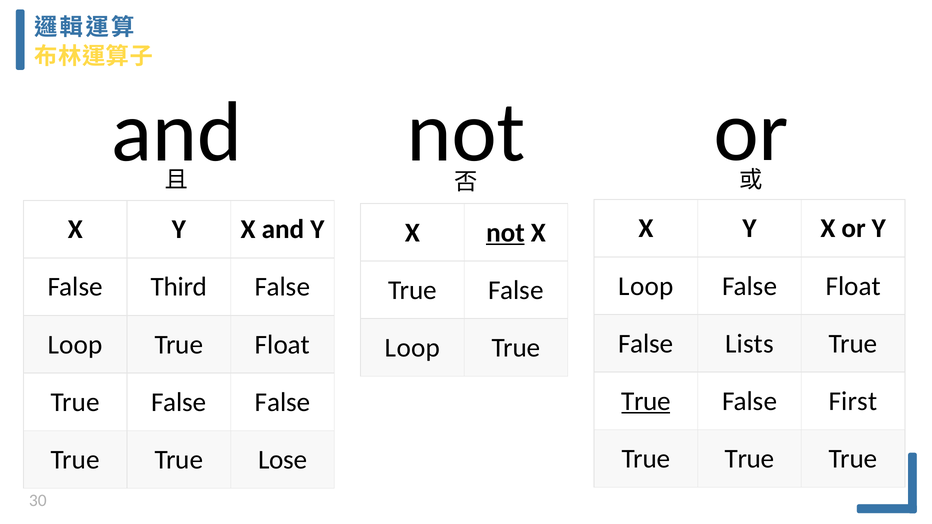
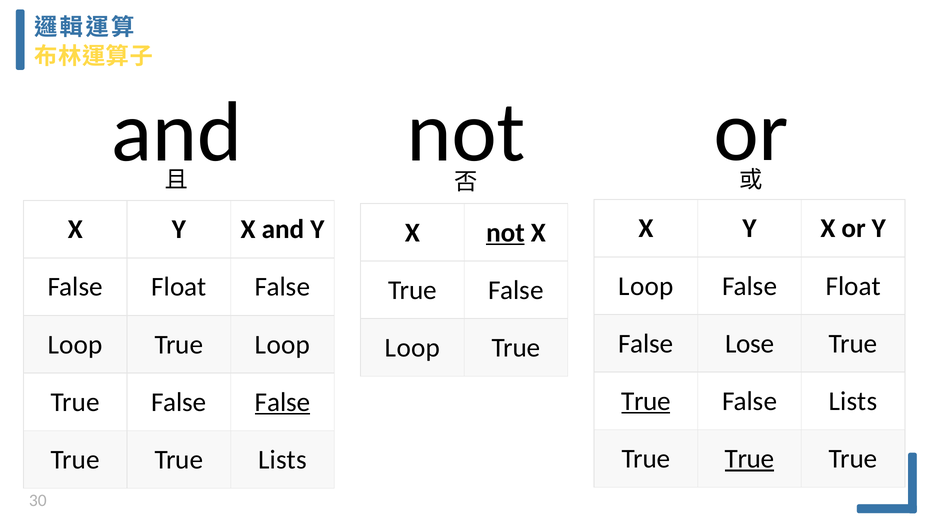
Third: Third -> Float (179, 287)
Lists: Lists -> Lose (750, 344)
True Float: Float -> Loop (282, 345)
False First: First -> Lists (853, 401)
False underline: none -> present (283, 402)
True underline: none -> present (750, 459)
True Lose: Lose -> Lists (282, 460)
